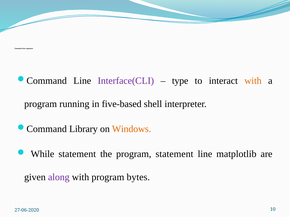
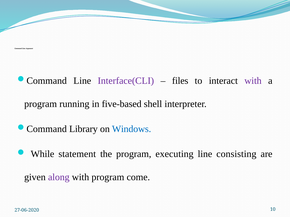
type: type -> files (180, 81)
with colour: orange -> purple (253, 81)
Windows colour: orange -> blue (132, 129)
program statement: statement -> executing (174, 154)
matplotlib: matplotlib -> consisting (236, 154)
bytes: bytes -> come (138, 178)
